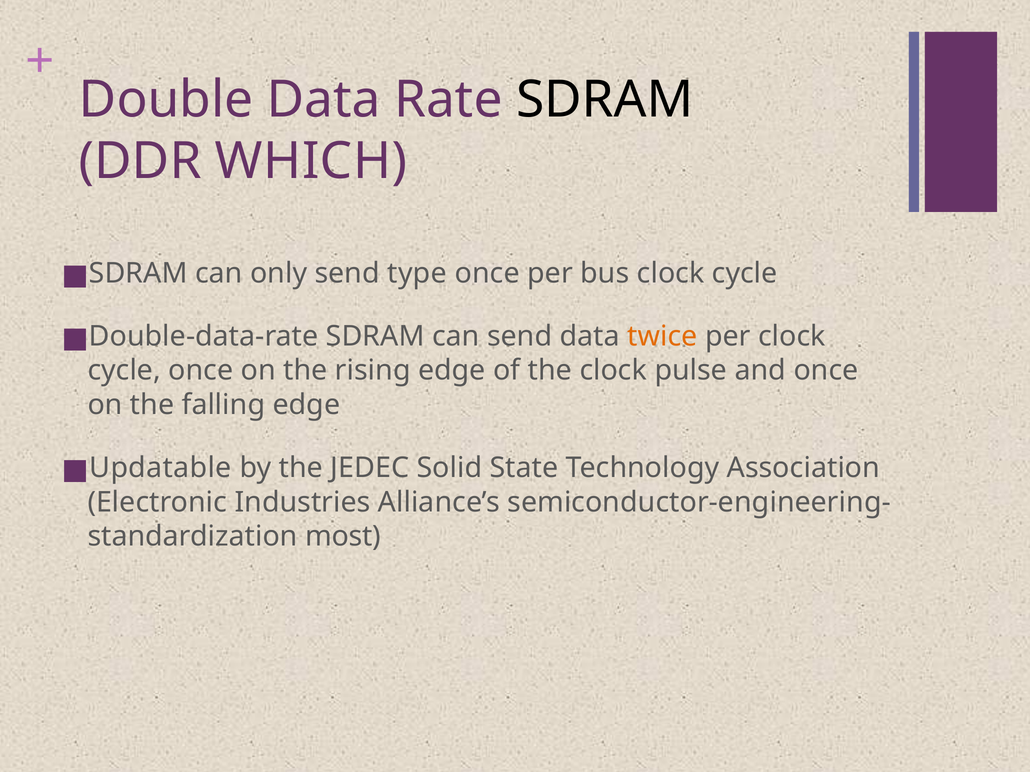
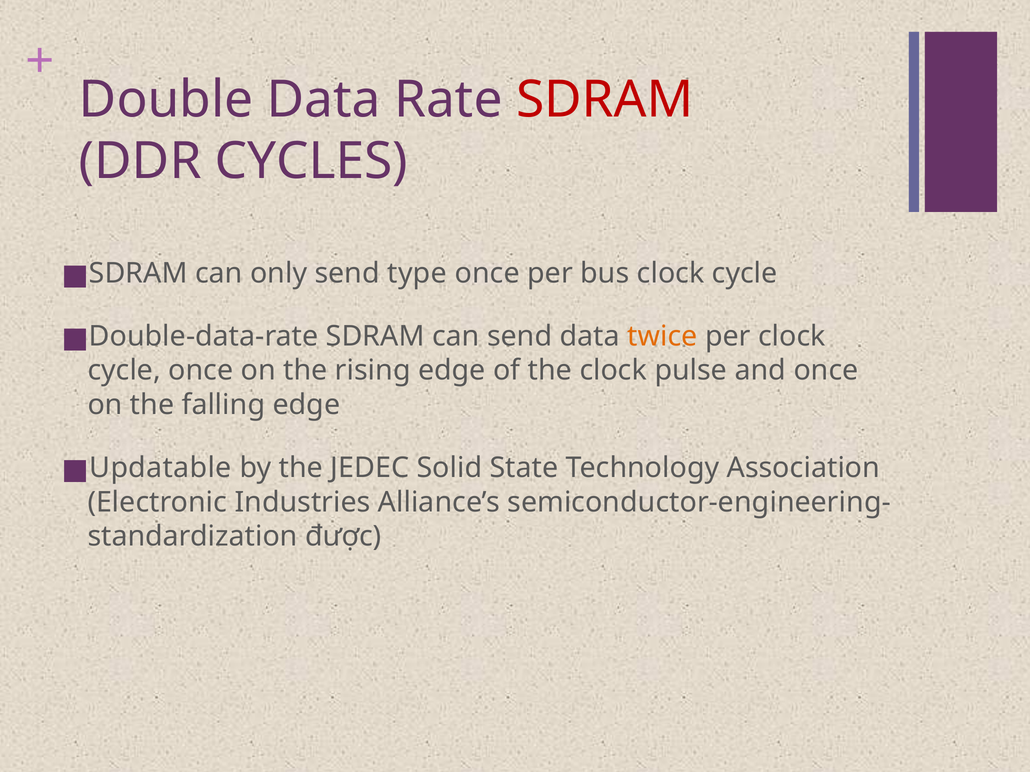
SDRAM colour: black -> red (605, 100)
WHICH: WHICH -> CYCLES (311, 162)
most: most -> được (343, 537)
